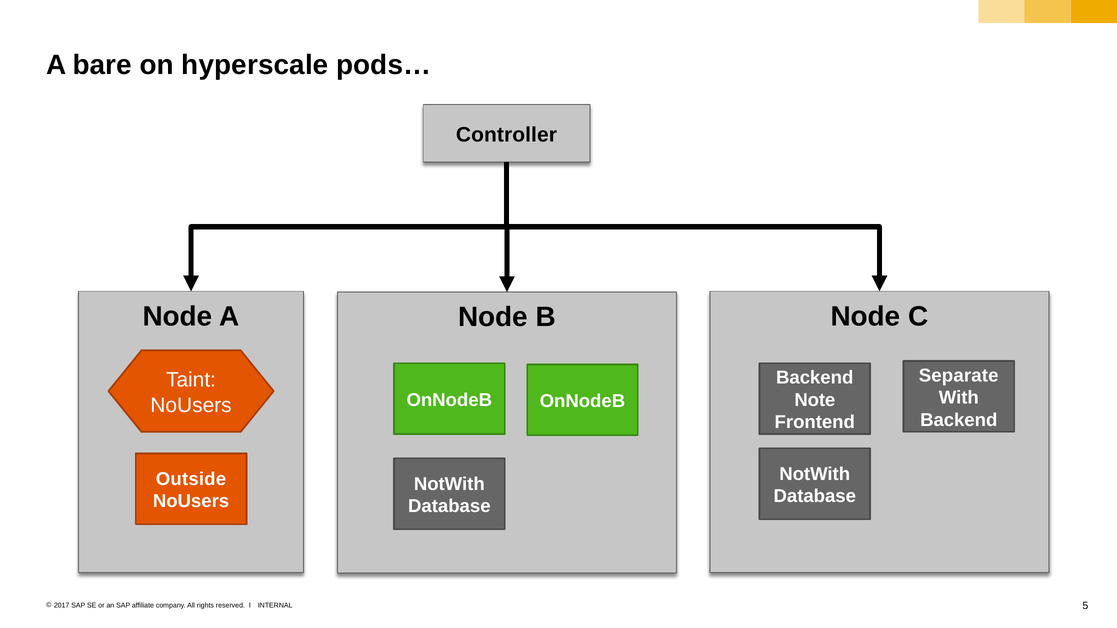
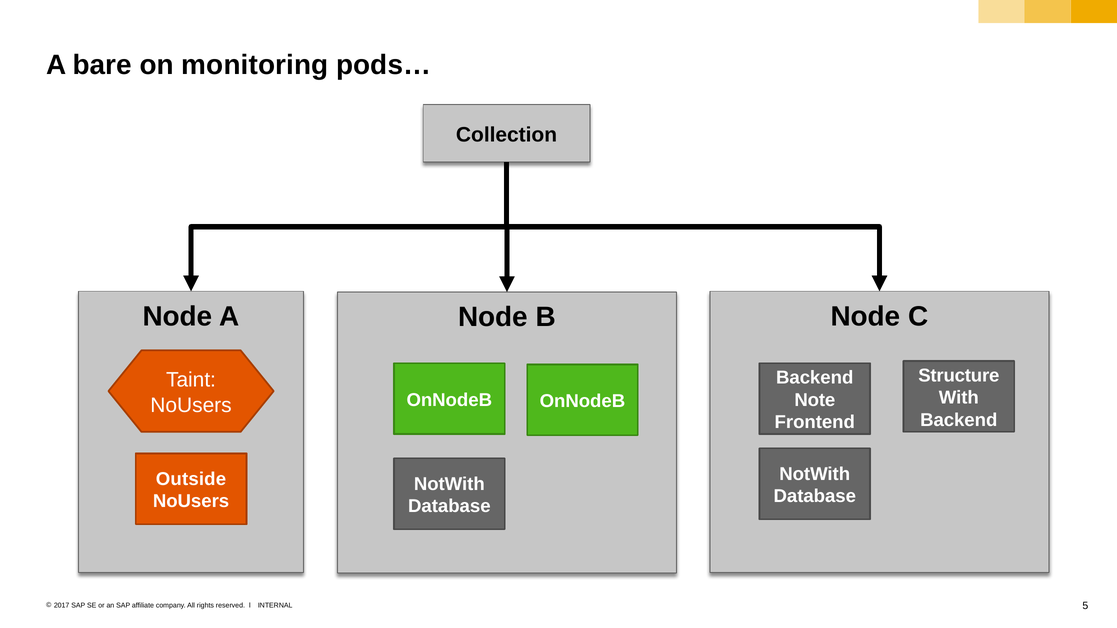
hyperscale: hyperscale -> monitoring (255, 65)
Controller: Controller -> Collection (507, 135)
Separate: Separate -> Structure (959, 375)
